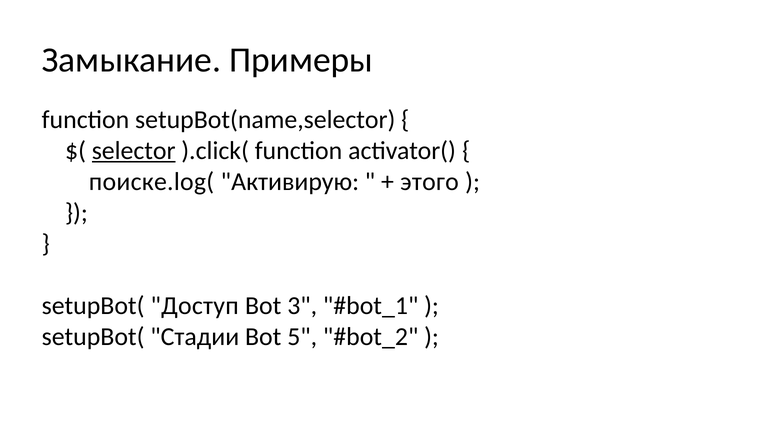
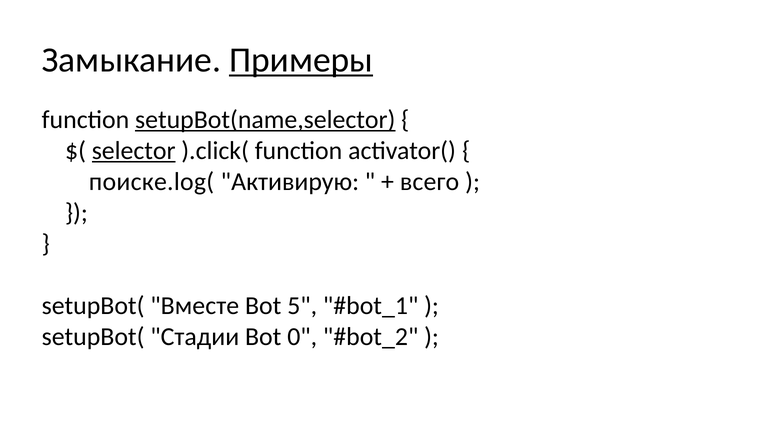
Примеры underline: none -> present (301, 60)
setupBot(name,selector underline: none -> present (265, 120)
этого: этого -> всего (430, 182)
Доступ: Доступ -> Вместе (195, 306)
3: 3 -> 5 (302, 306)
5: 5 -> 0 (302, 337)
